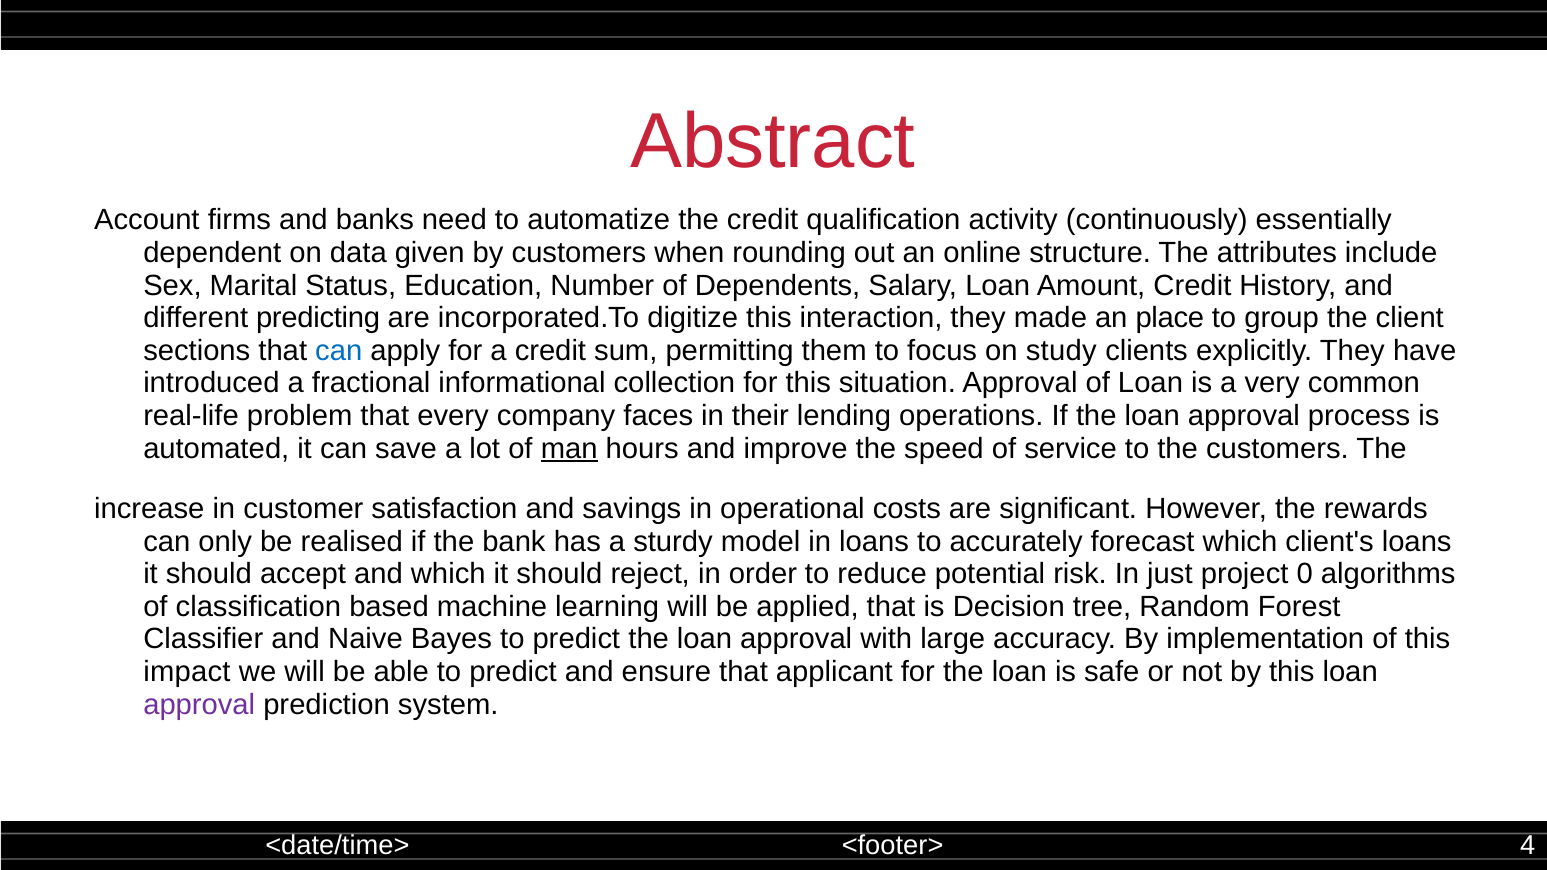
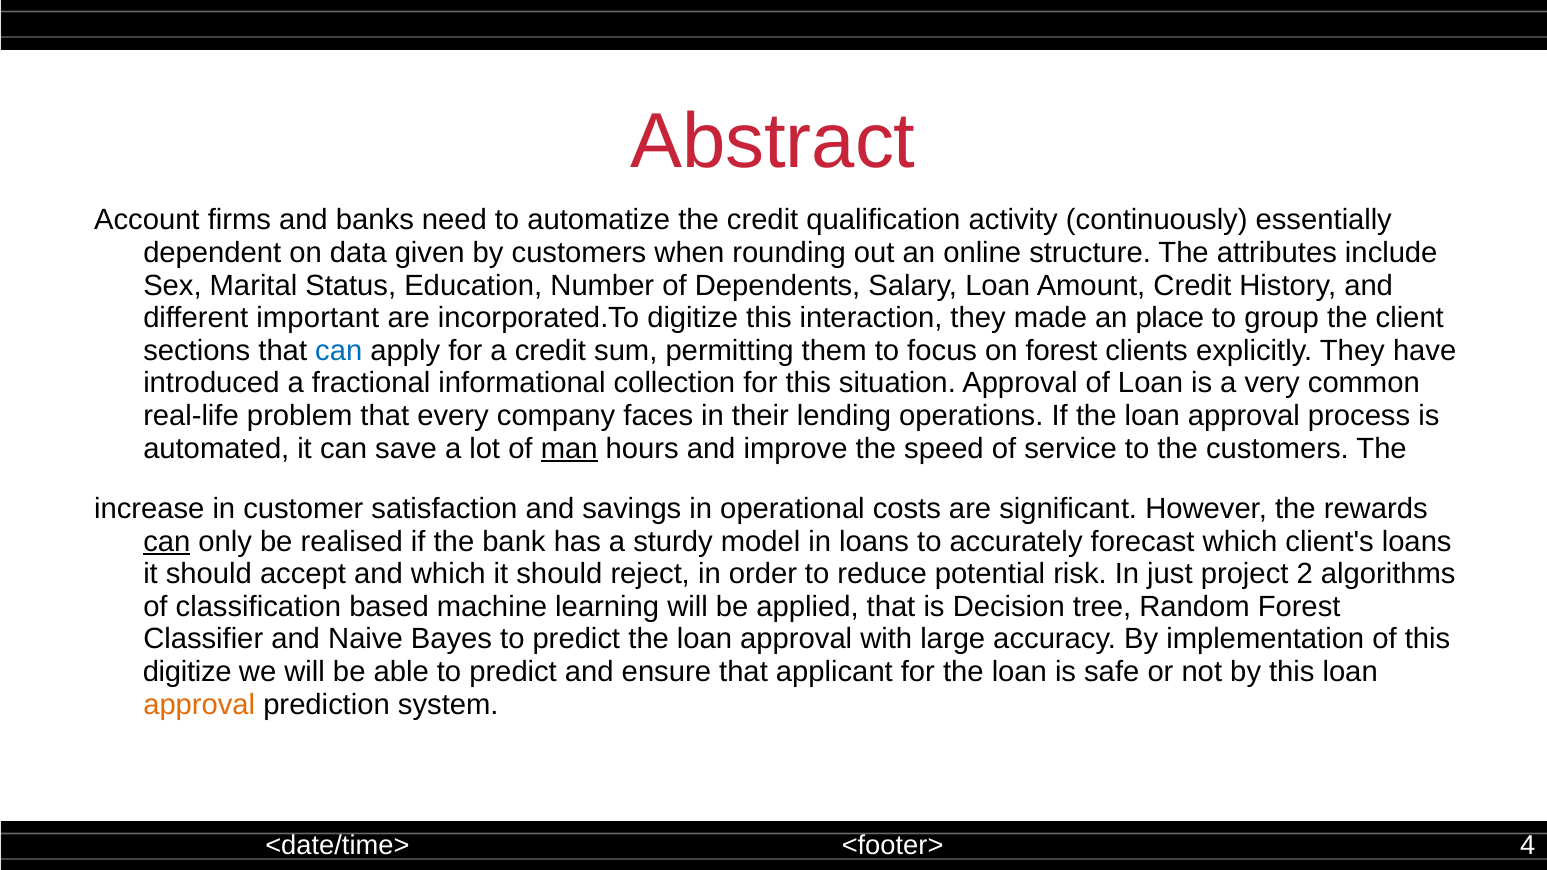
predicting: predicting -> important (318, 318)
on study: study -> forest (1062, 351)
can underline: none -> present (167, 542)
0: 0 -> 2 (1305, 574)
impact: impact -> digitize (187, 672)
approval colour: purple -> orange (199, 705)
